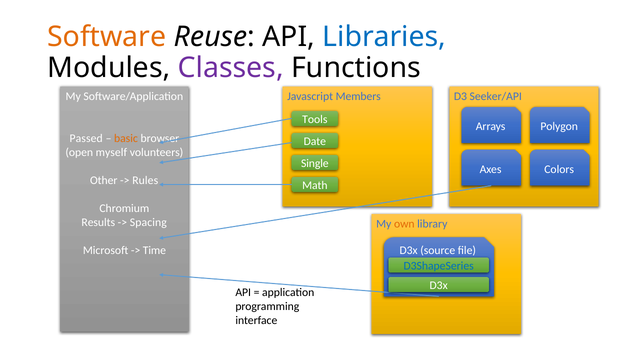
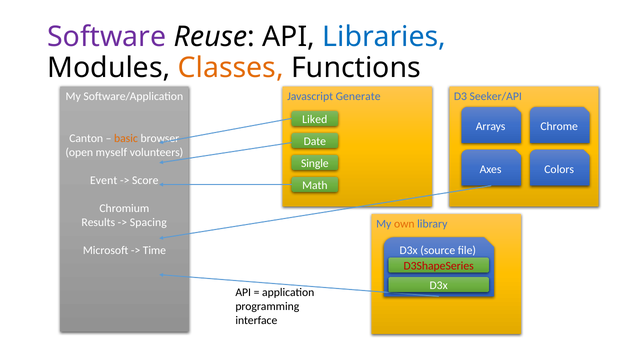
Software colour: orange -> purple (107, 37)
Classes colour: purple -> orange (231, 68)
Members: Members -> Generate (358, 96)
Tools: Tools -> Liked (315, 119)
Polygon: Polygon -> Chrome (559, 126)
Passed: Passed -> Canton (86, 138)
Other: Other -> Event (104, 180)
Rules: Rules -> Score (145, 180)
D3ShapeSeries colour: blue -> red (439, 266)
